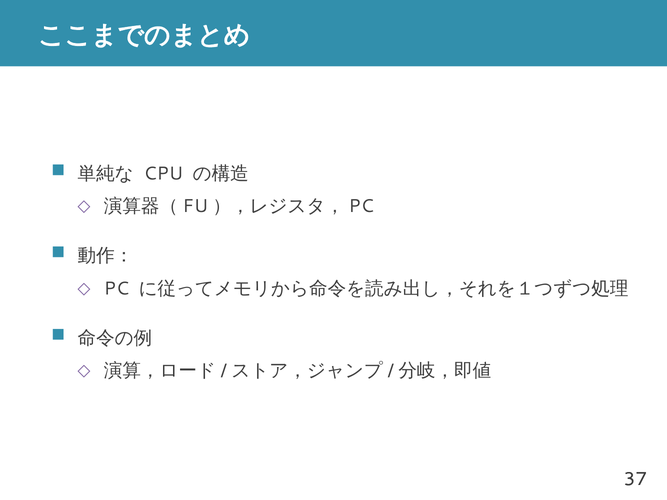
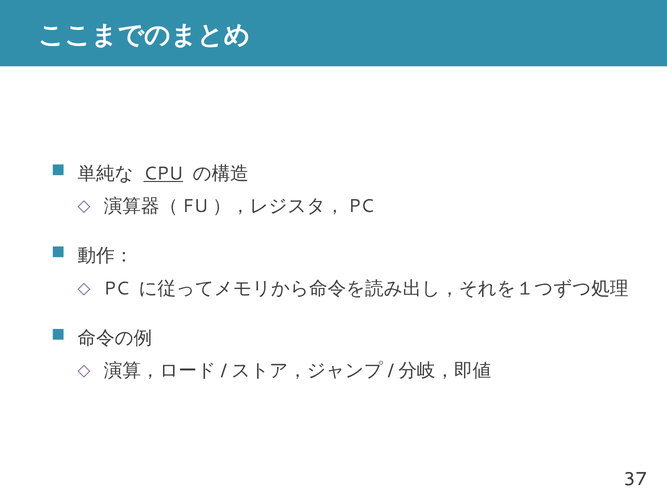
CPU underline: none -> present (163, 174)
